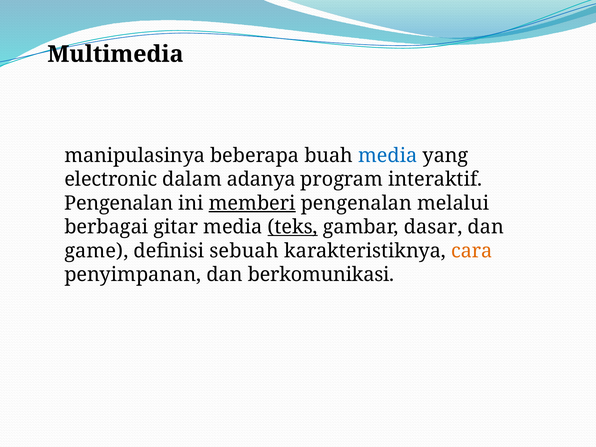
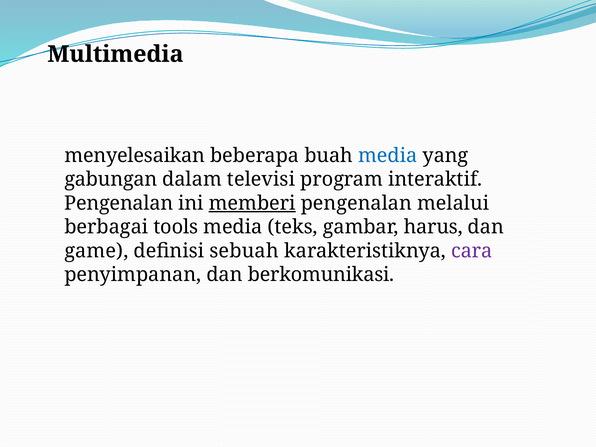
manipulasinya: manipulasinya -> menyelesaikan (135, 155)
electronic: electronic -> gabungan (111, 179)
adanya: adanya -> televisi (261, 179)
gitar: gitar -> tools (176, 227)
teks underline: present -> none (293, 227)
dasar: dasar -> harus (433, 227)
cara colour: orange -> purple (472, 251)
